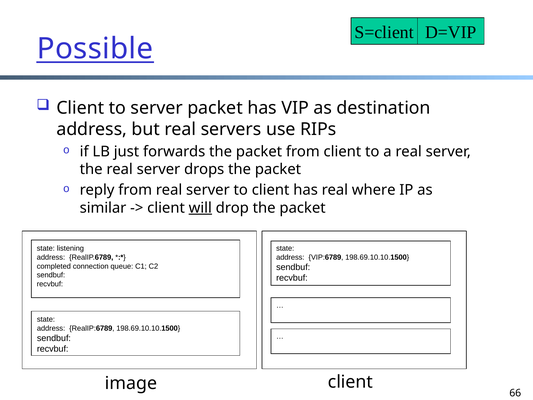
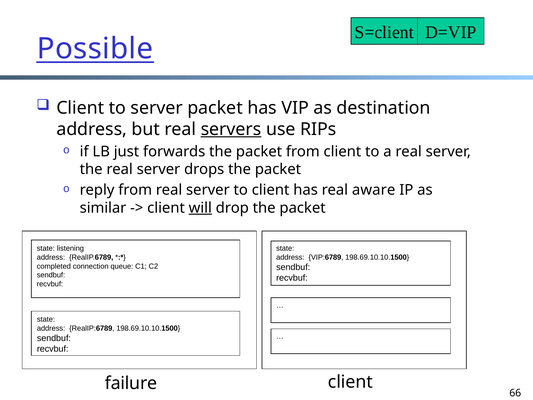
servers underline: none -> present (231, 129)
where: where -> aware (374, 190)
image: image -> failure (131, 383)
